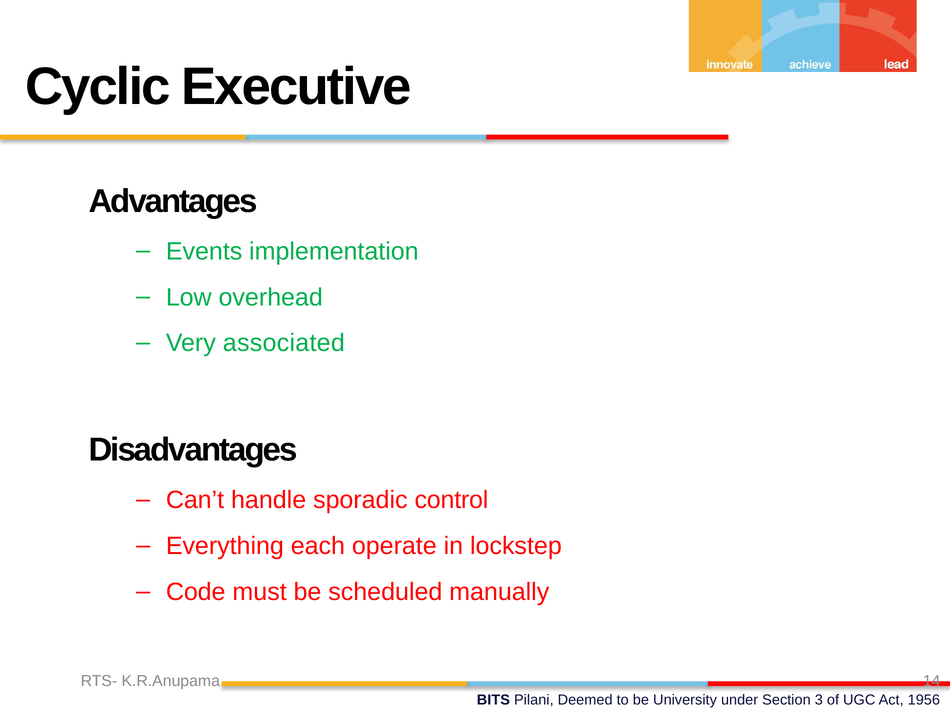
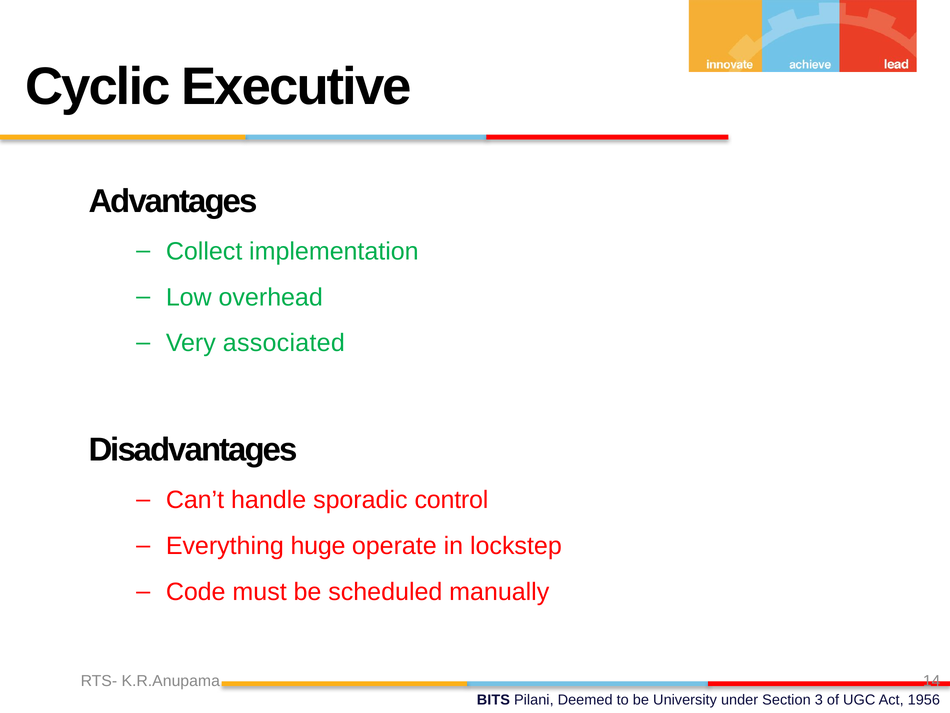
Events: Events -> Collect (204, 251)
each: each -> huge (318, 546)
